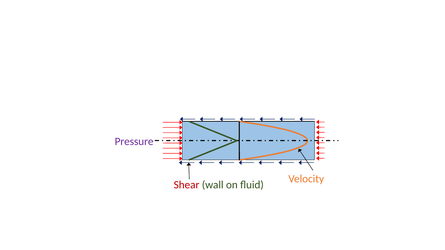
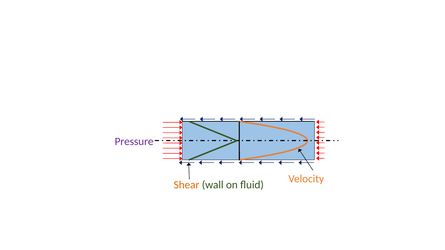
Shear colour: red -> orange (187, 185)
